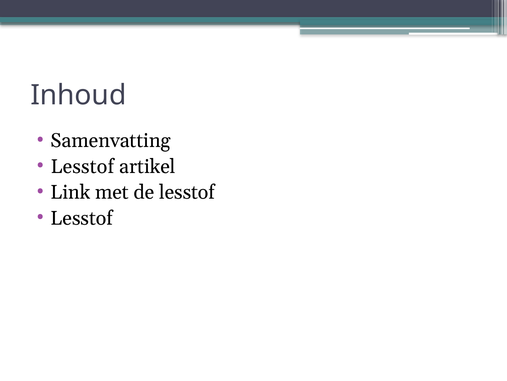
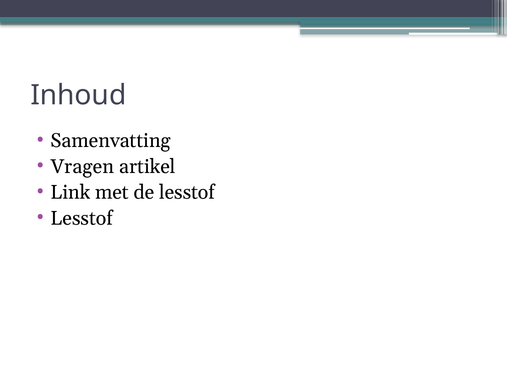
Lesstof: Lesstof -> Vragen (82, 166)
